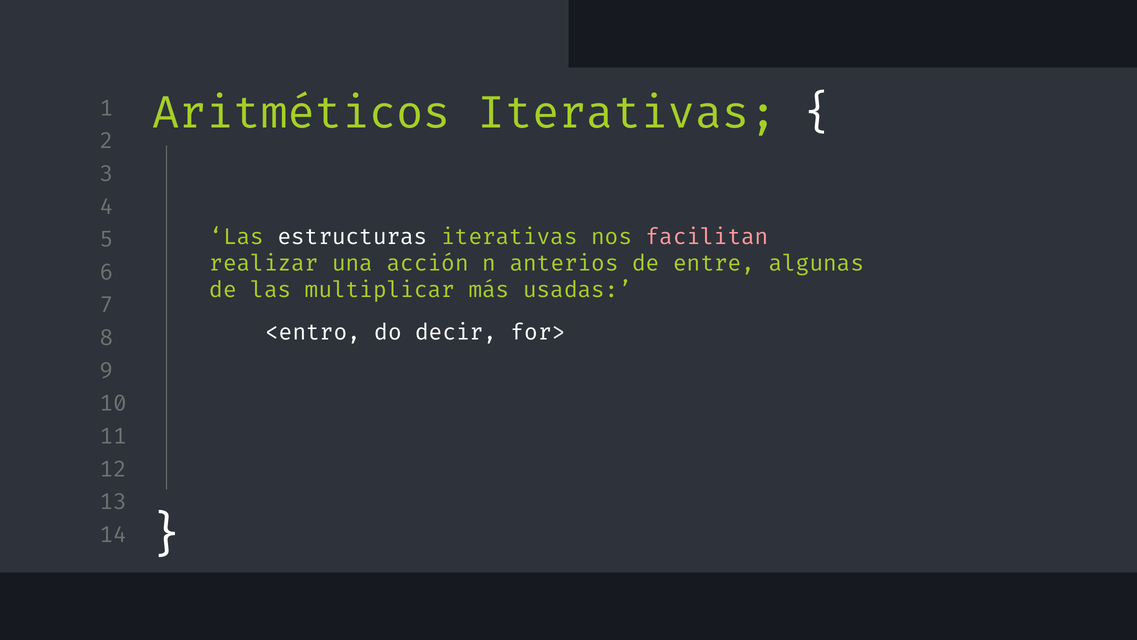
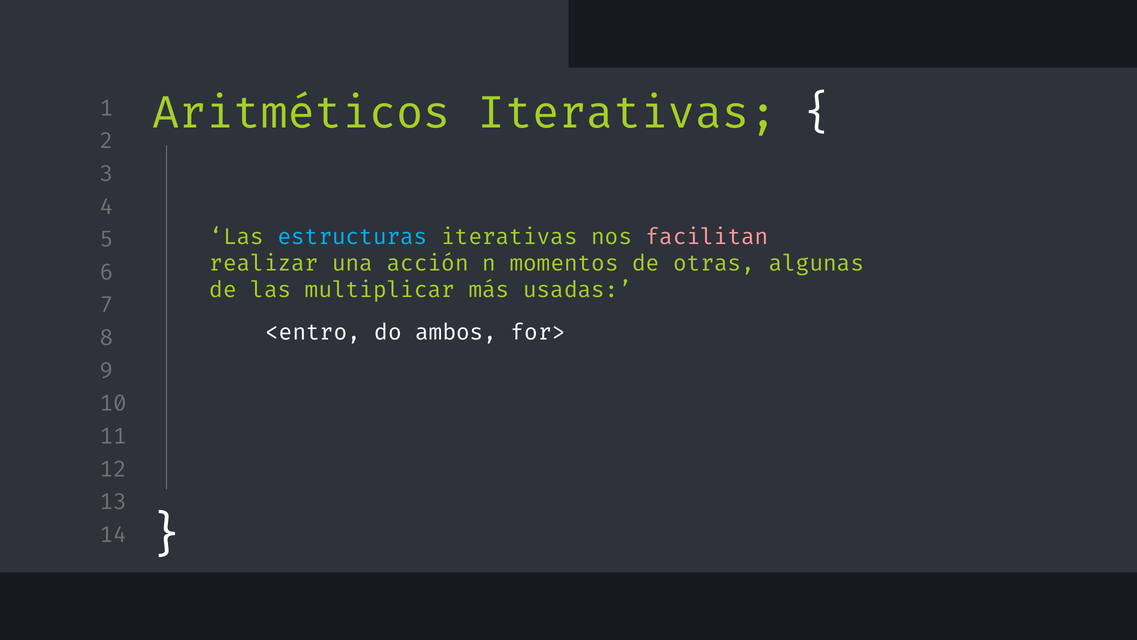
estructuras colour: white -> light blue (353, 237)
anterios: anterios -> momentos (564, 263)
entre: entre -> otras (714, 263)
decir: decir -> ambos (456, 332)
